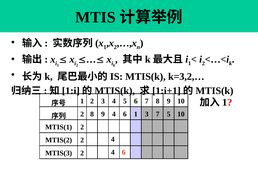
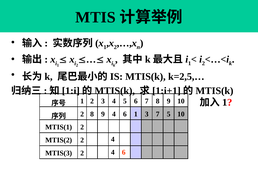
k=3,2,…: k=3,2,… -> k=2,5,… (186, 76)
